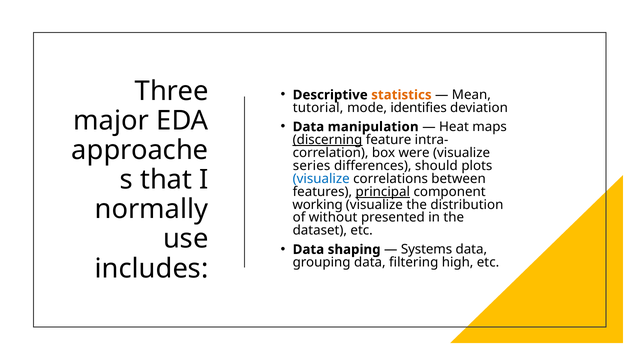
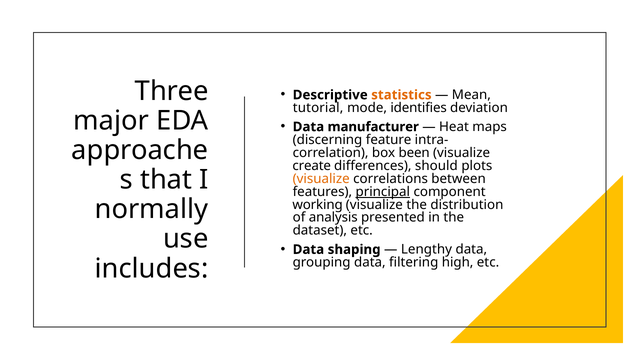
manipulation: manipulation -> manufacturer (373, 127)
discerning underline: present -> none (327, 140)
were: were -> been (414, 153)
series: series -> create (312, 166)
visualize colour: blue -> orange (321, 179)
without: without -> analysis (333, 218)
Systems: Systems -> Lengthy (426, 249)
